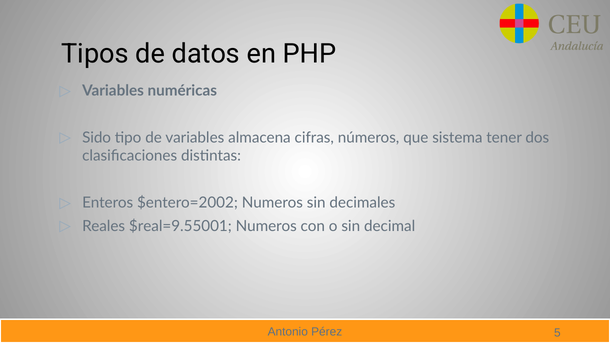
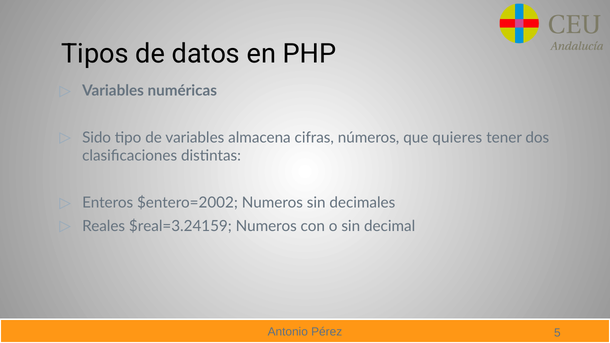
sistema: sistema -> quieres (457, 138)
$real=9.55001: $real=9.55001 -> $real=3.24159 (180, 226)
